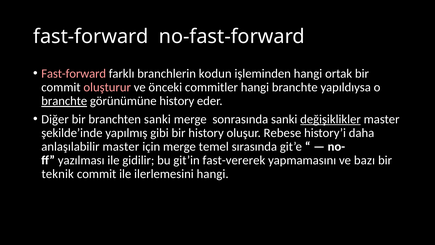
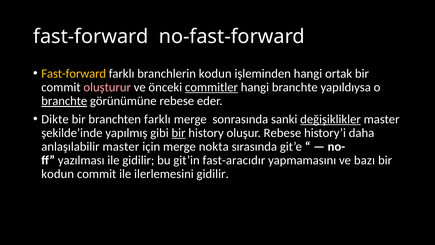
Fast-forward colour: pink -> yellow (74, 74)
commitler underline: none -> present (211, 87)
görünümüne history: history -> rebese (177, 101)
Diğer: Diğer -> Dikte (55, 119)
branchten sanki: sanki -> farklı (157, 119)
bir underline: none -> present (179, 133)
temel: temel -> nokta (214, 146)
fast-vererek: fast-vererek -> fast-aracıdır (234, 160)
teknik: teknik -> kodun (58, 174)
ilerlemesini hangi: hangi -> gidilir (213, 174)
